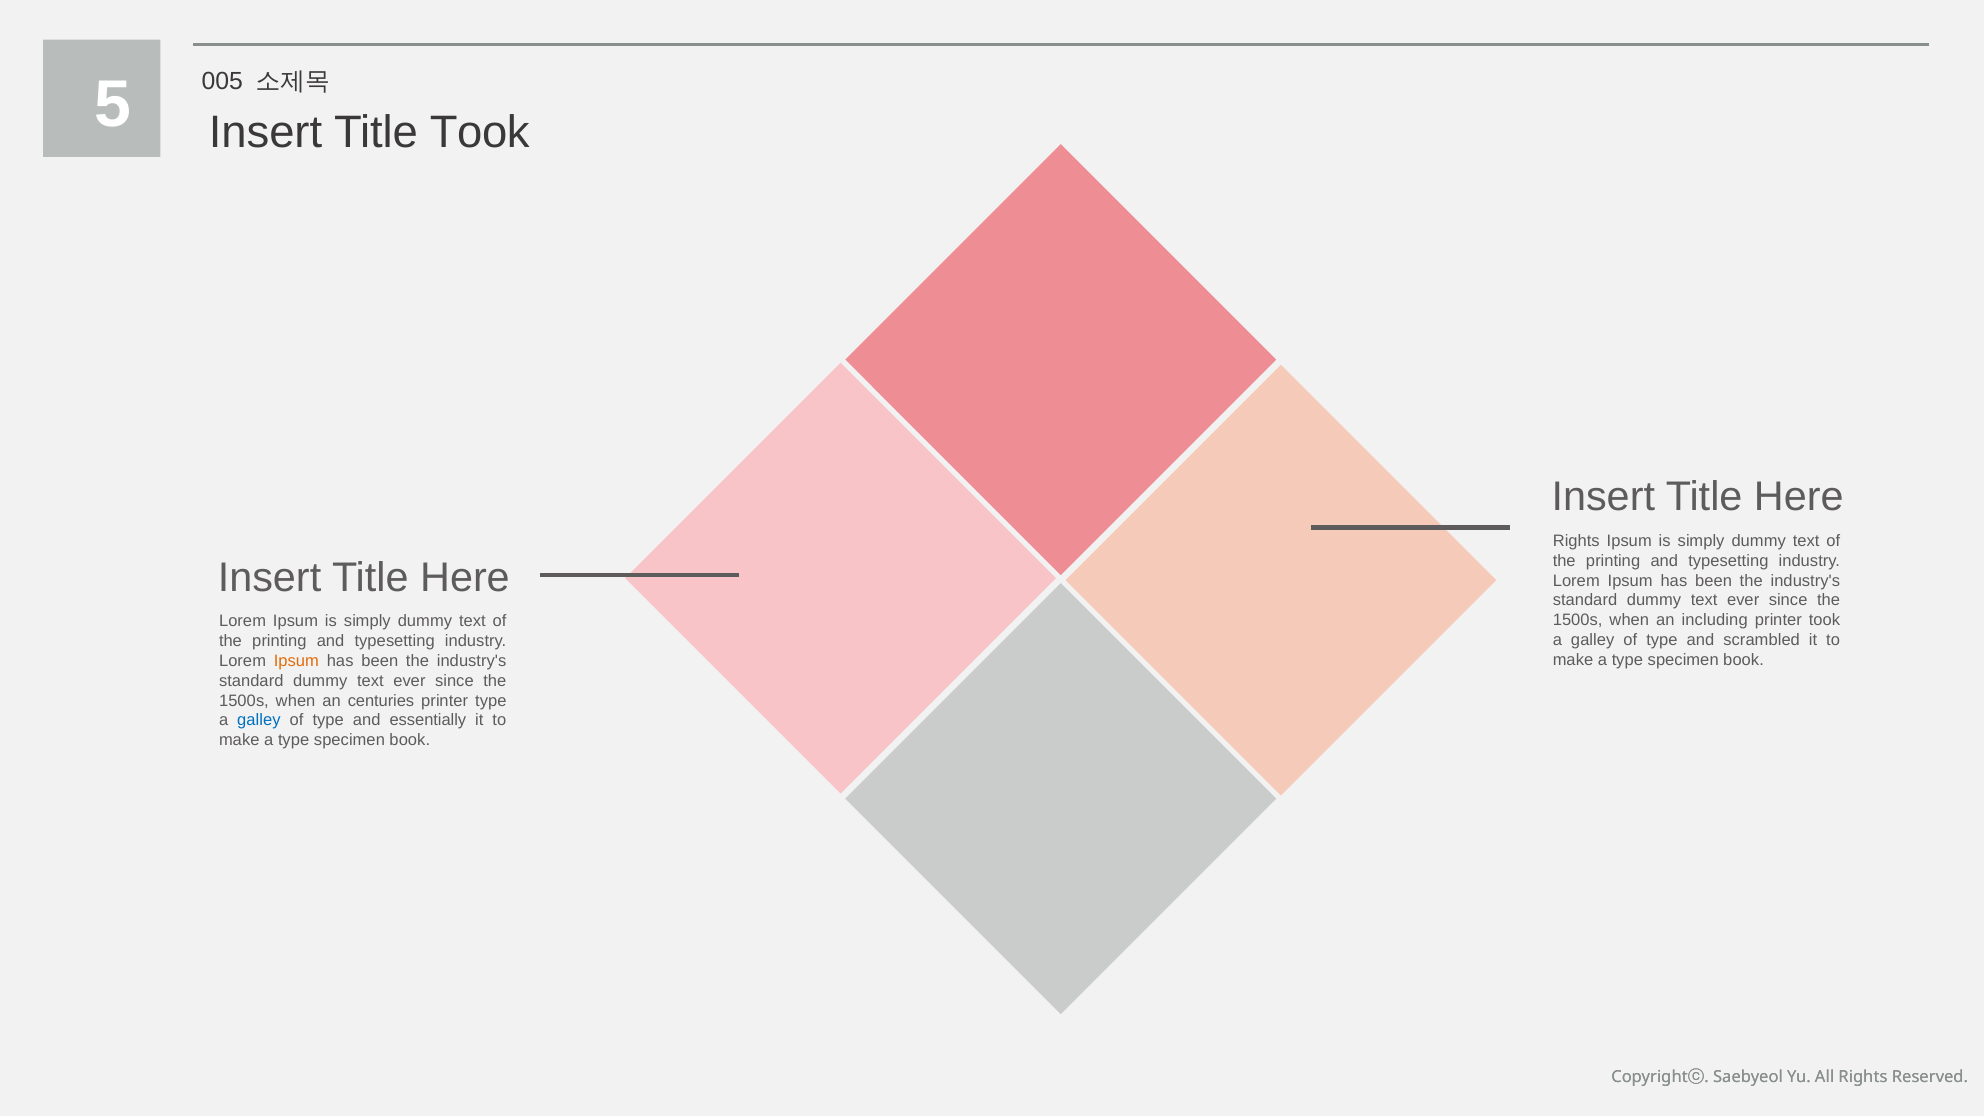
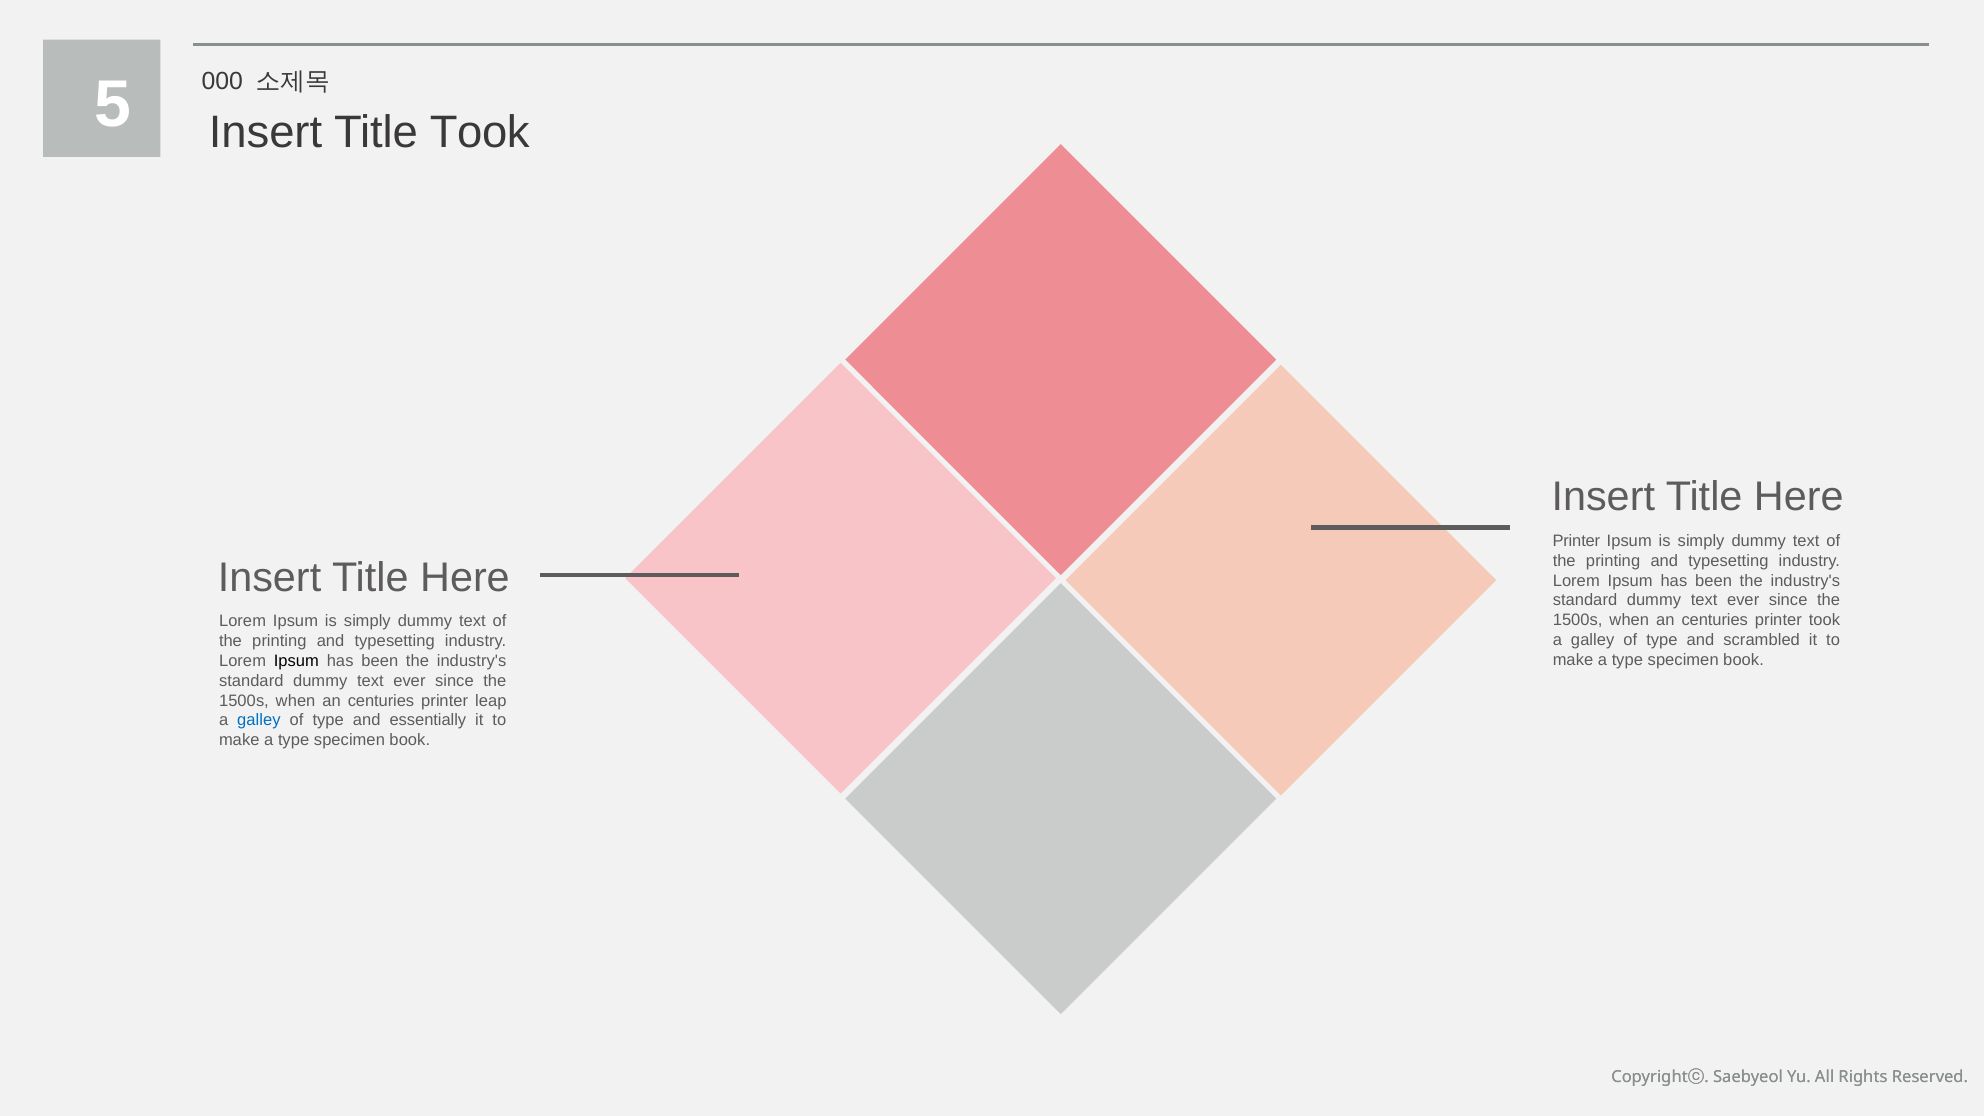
005: 005 -> 000 (222, 81)
Rights: Rights -> Printer (1576, 541)
including: including -> centuries (1715, 620)
Ipsum colour: orange -> black (296, 661)
printer type: type -> leap (491, 701)
